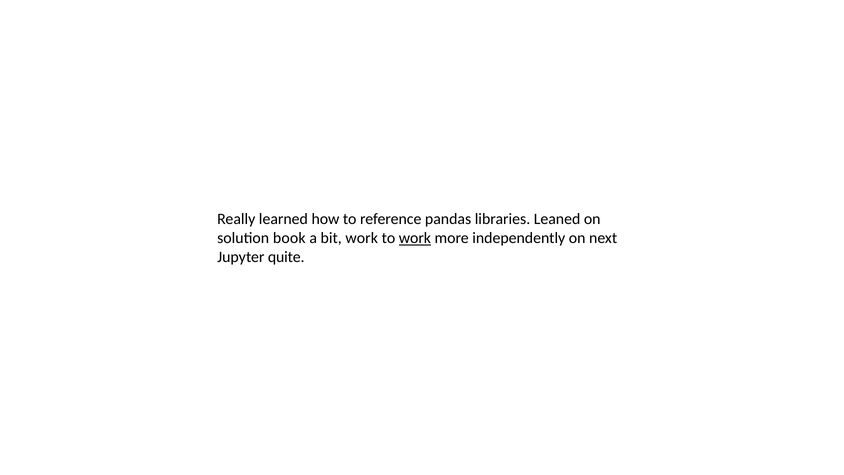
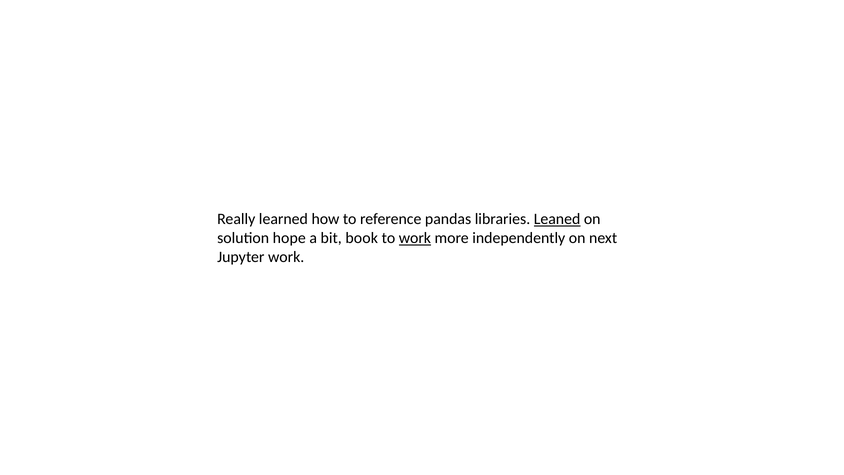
Leaned underline: none -> present (557, 219)
book: book -> hope (289, 238)
bit work: work -> book (362, 238)
Jupyter quite: quite -> work (286, 257)
